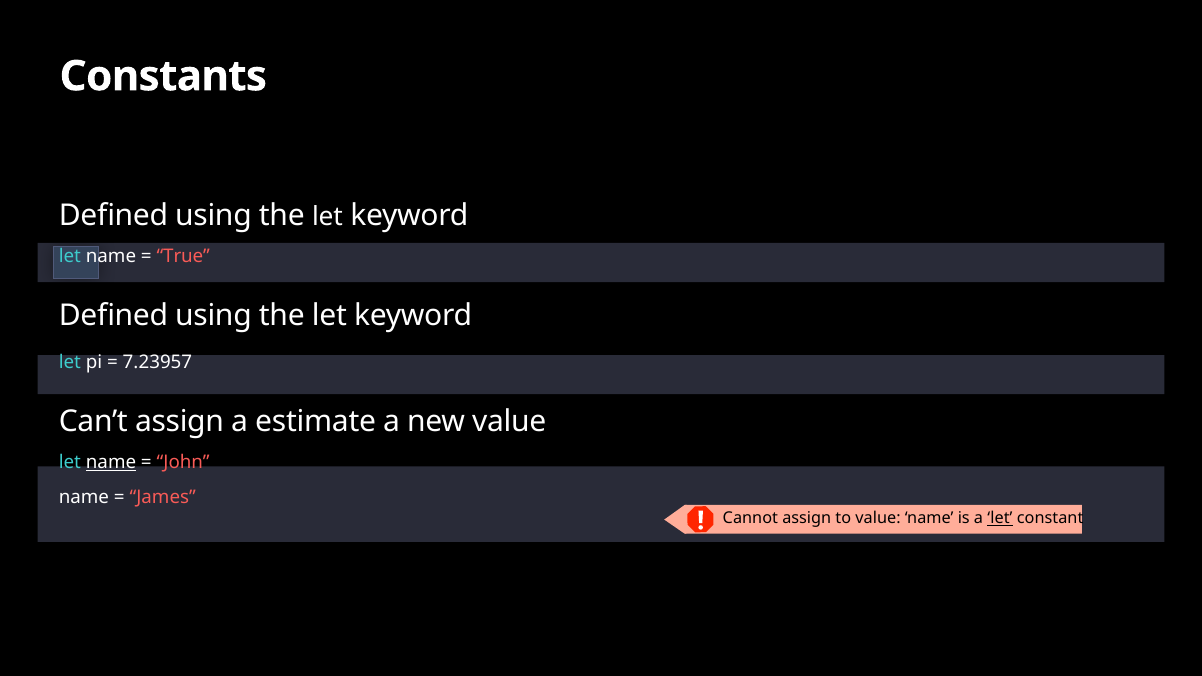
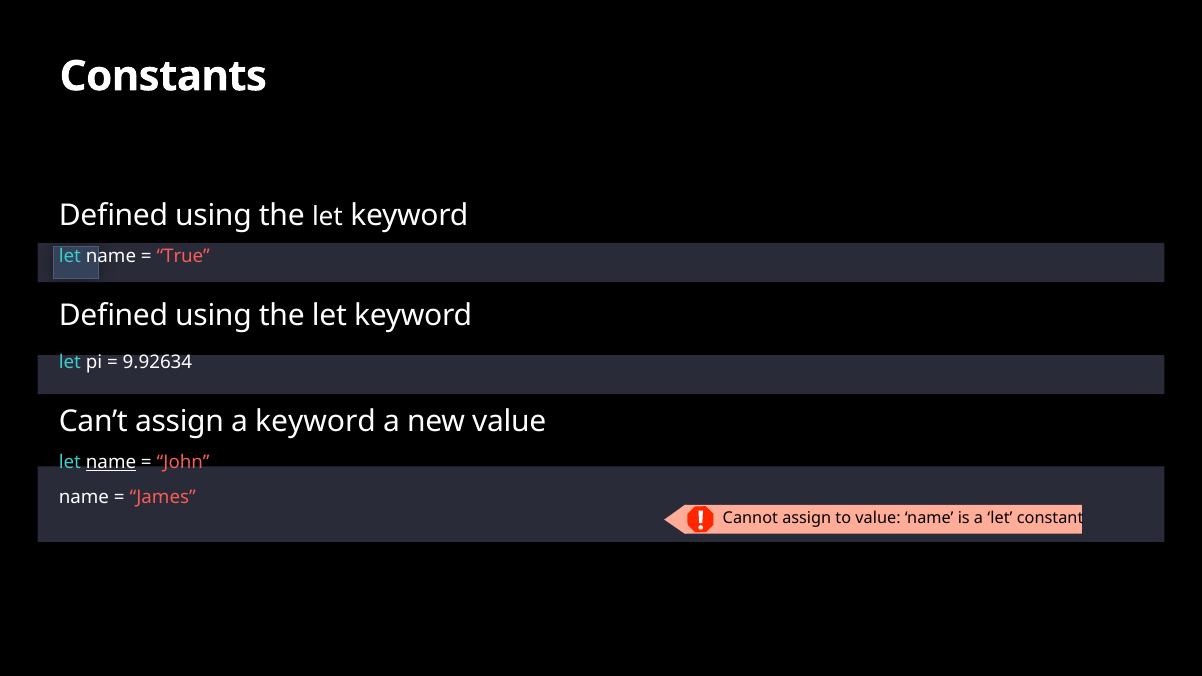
7.23957: 7.23957 -> 9.92634 (157, 363)
a estimate: estimate -> keyword (316, 422)
let underline: present -> none (1000, 519)
